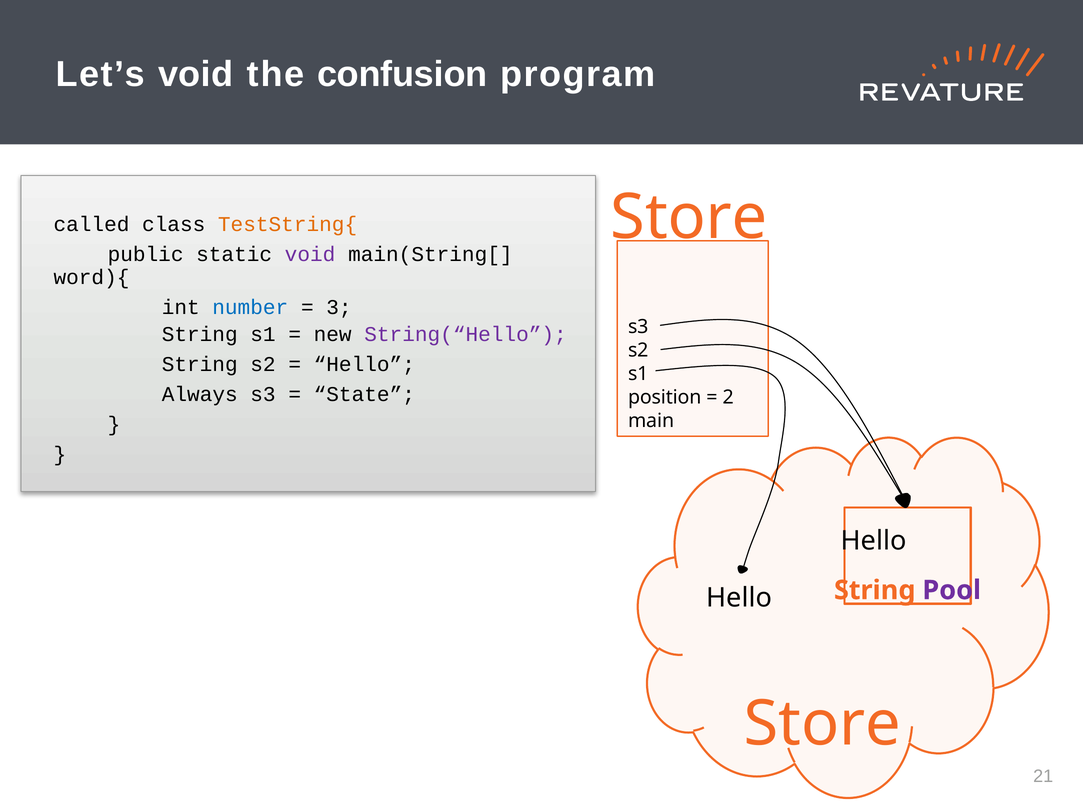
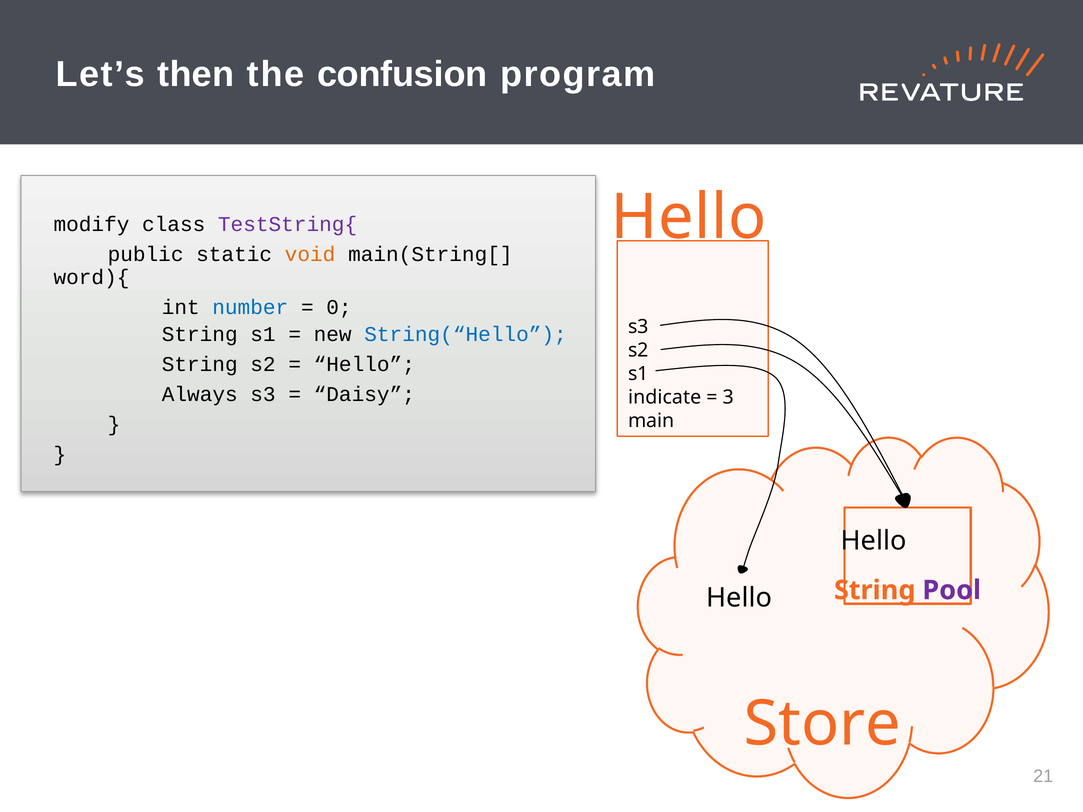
Let’s void: void -> then (196, 74)
Store: Store -> Hello (689, 217)
called: called -> modify (91, 225)
TestString{ colour: orange -> purple (288, 225)
void colour: purple -> orange (310, 255)
3: 3 -> 0 (339, 307)
String(“Hello colour: purple -> blue (466, 334)
State: State -> Daisy (364, 394)
position: position -> indicate (665, 397)
2: 2 -> 3 (728, 397)
